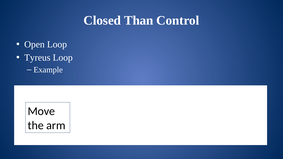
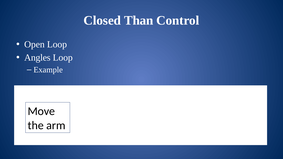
Tyreus: Tyreus -> Angles (37, 58)
